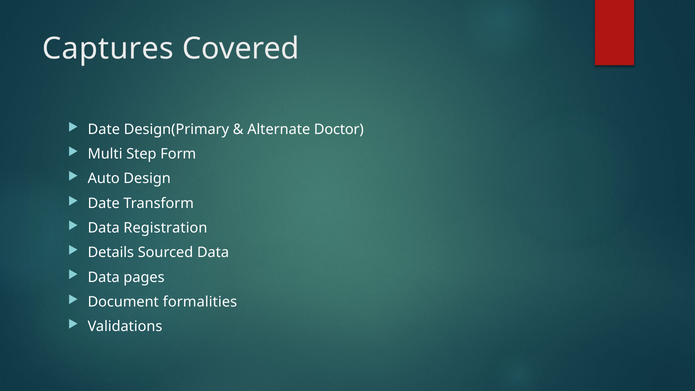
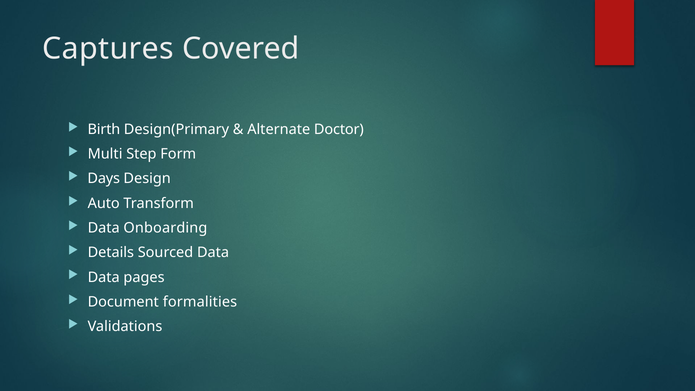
Date: Date -> Birth (104, 129)
Auto: Auto -> Days (104, 179)
Date: Date -> Auto (104, 203)
Registration: Registration -> Onboarding (165, 228)
